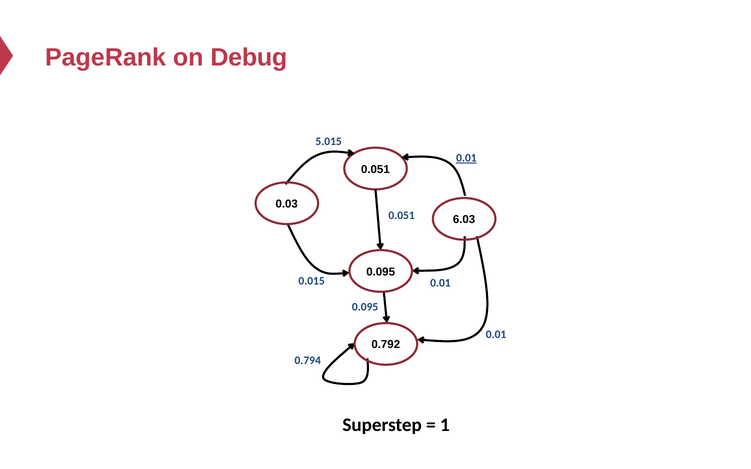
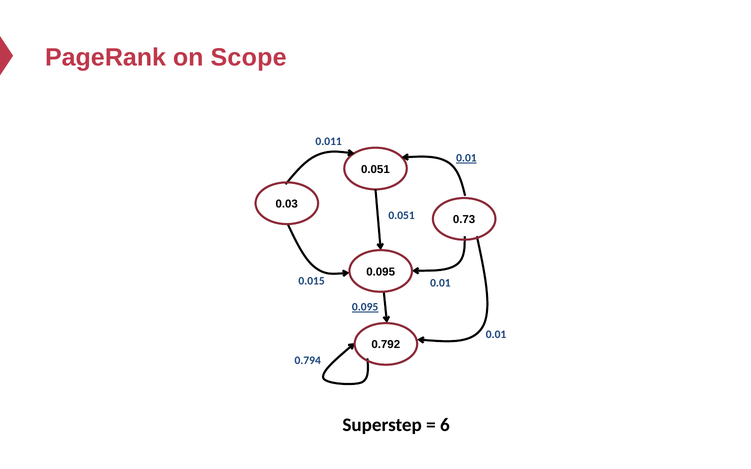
Debug: Debug -> Scope (249, 58)
5.015: 5.015 -> 0.011 (329, 142)
6.03: 6.03 -> 0.73 (464, 220)
0.095 underline: none -> present (365, 307)
1: 1 -> 6 (445, 425)
